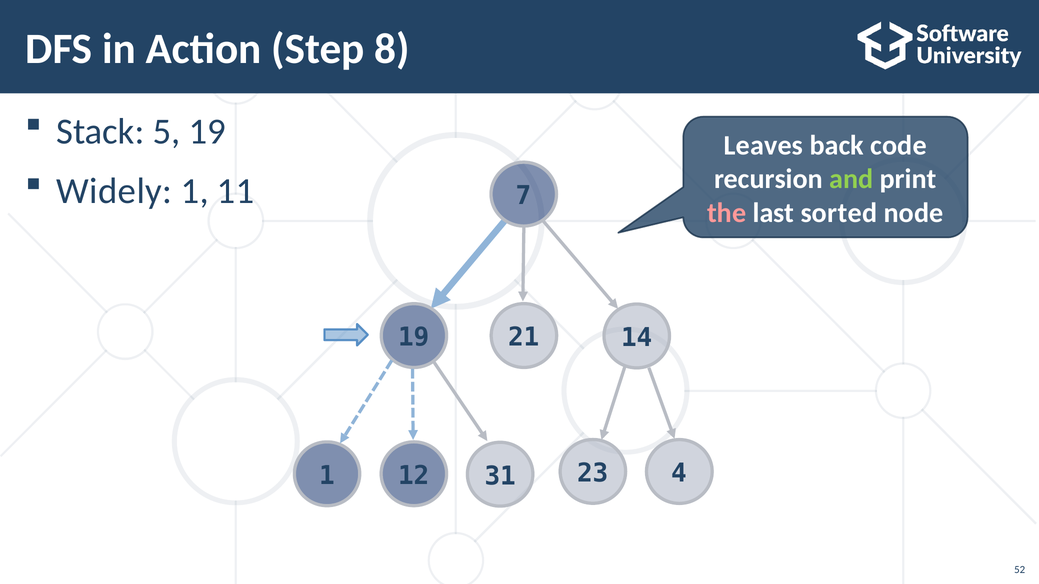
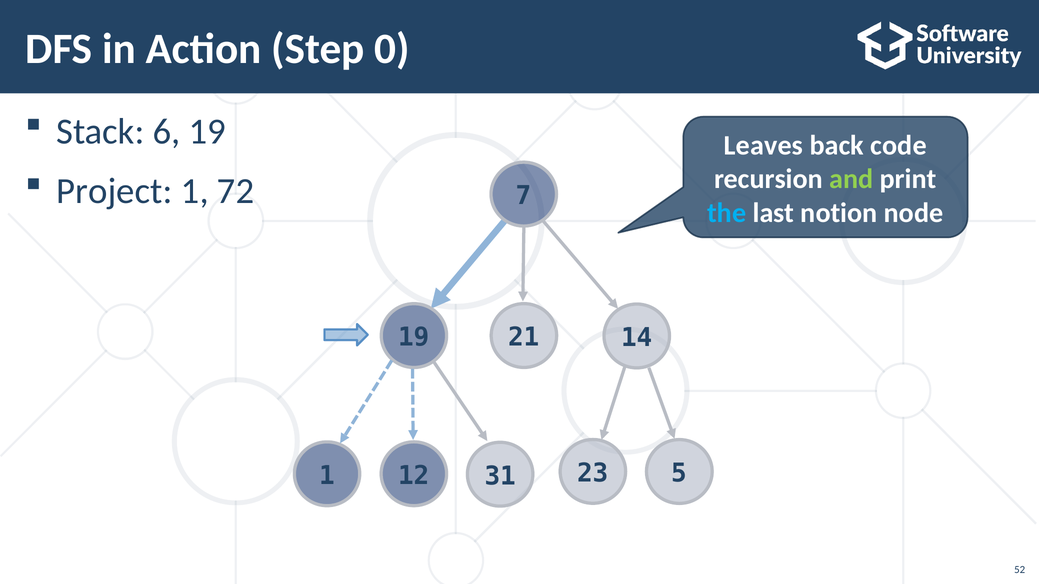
8: 8 -> 0 (392, 49)
5: 5 -> 6 (167, 132)
Widely: Widely -> Project (114, 191)
11: 11 -> 72 (236, 191)
the colour: pink -> light blue (727, 213)
sorted: sorted -> notion (839, 213)
4: 4 -> 5 (679, 474)
